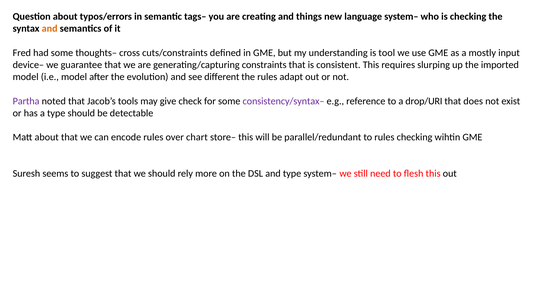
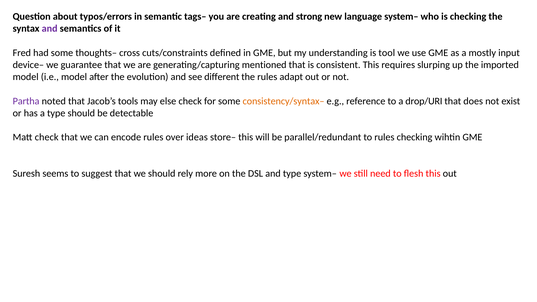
things: things -> strong (309, 16)
and colour: orange -> purple (50, 29)
constraints: constraints -> mentioned (264, 65)
give: give -> else (168, 101)
consistency/syntax– colour: purple -> orange (284, 101)
Matt about: about -> check (47, 137)
chart: chart -> ideas (197, 137)
